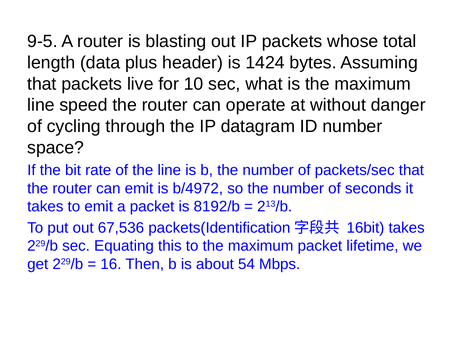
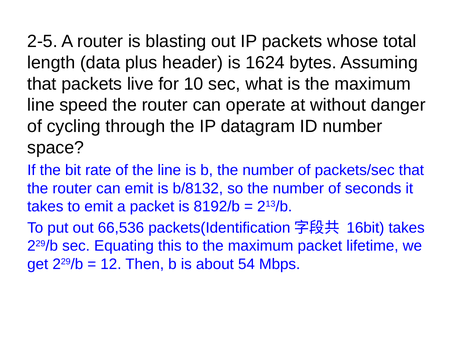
9-5: 9-5 -> 2-5 (42, 41)
1424: 1424 -> 1624 (265, 63)
b/4972: b/4972 -> b/8132 (198, 188)
67,536: 67,536 -> 66,536 (121, 227)
16: 16 -> 12 (111, 264)
